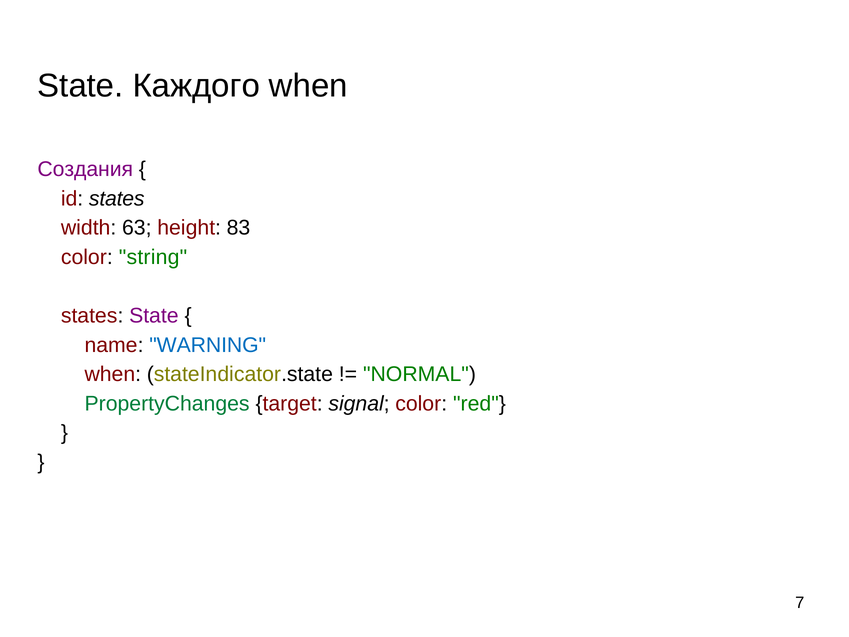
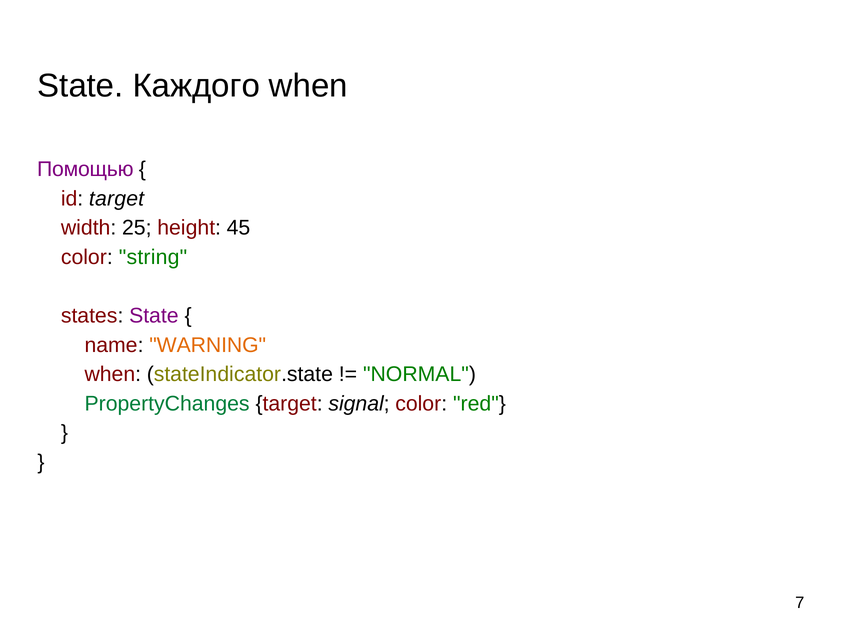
Создания: Создания -> Помощью (85, 169)
id states: states -> target (117, 198)
63: 63 -> 25 (137, 228)
83: 83 -> 45 (239, 228)
WARNING colour: blue -> orange (208, 345)
